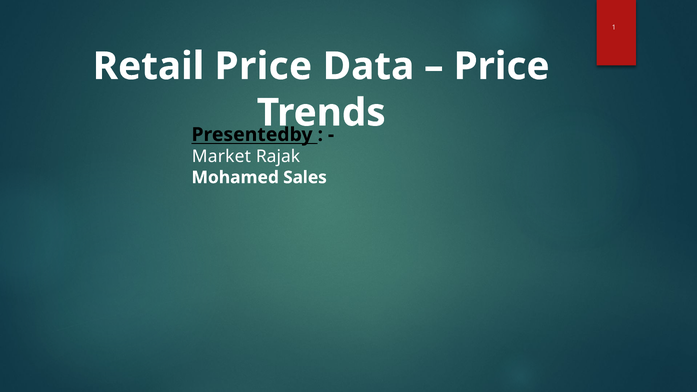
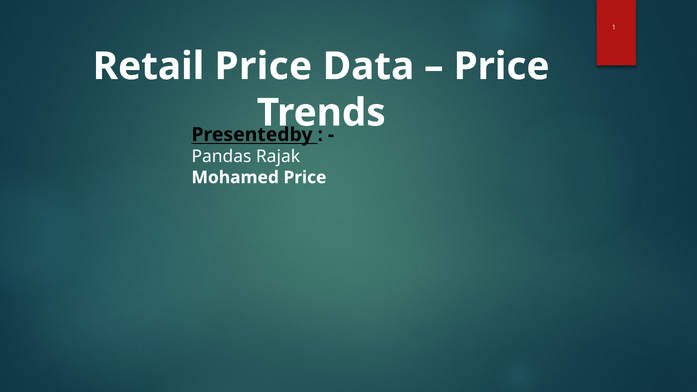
Market: Market -> Pandas (221, 157)
Mohamed Sales: Sales -> Price (305, 177)
